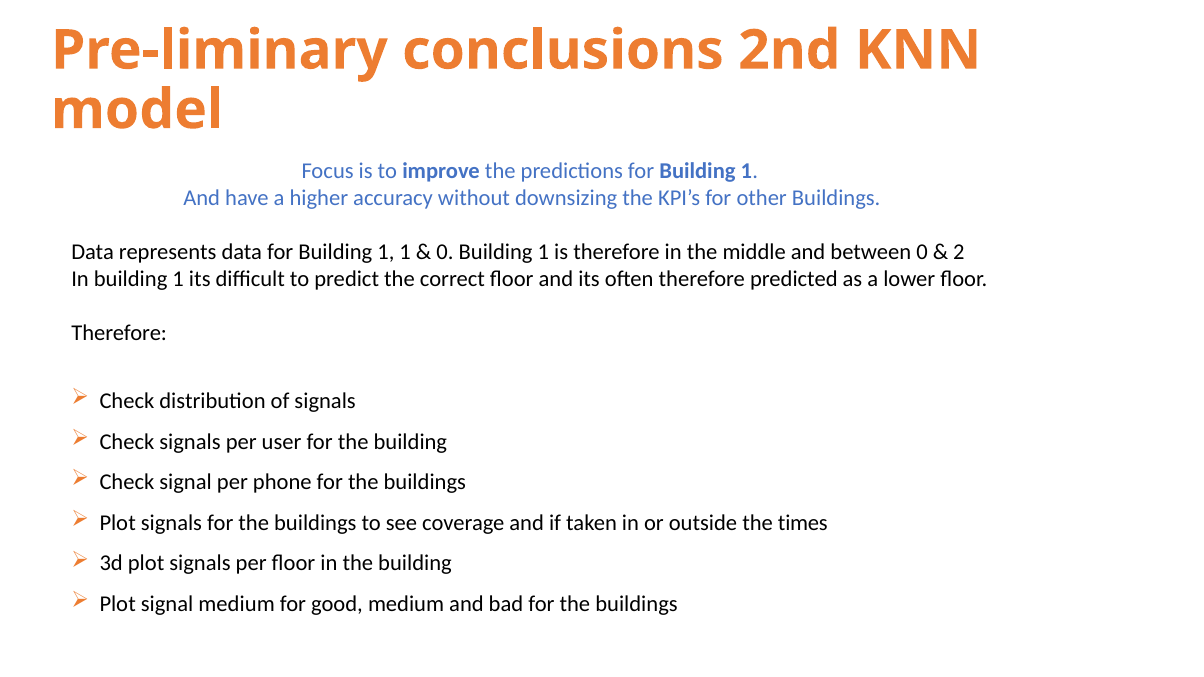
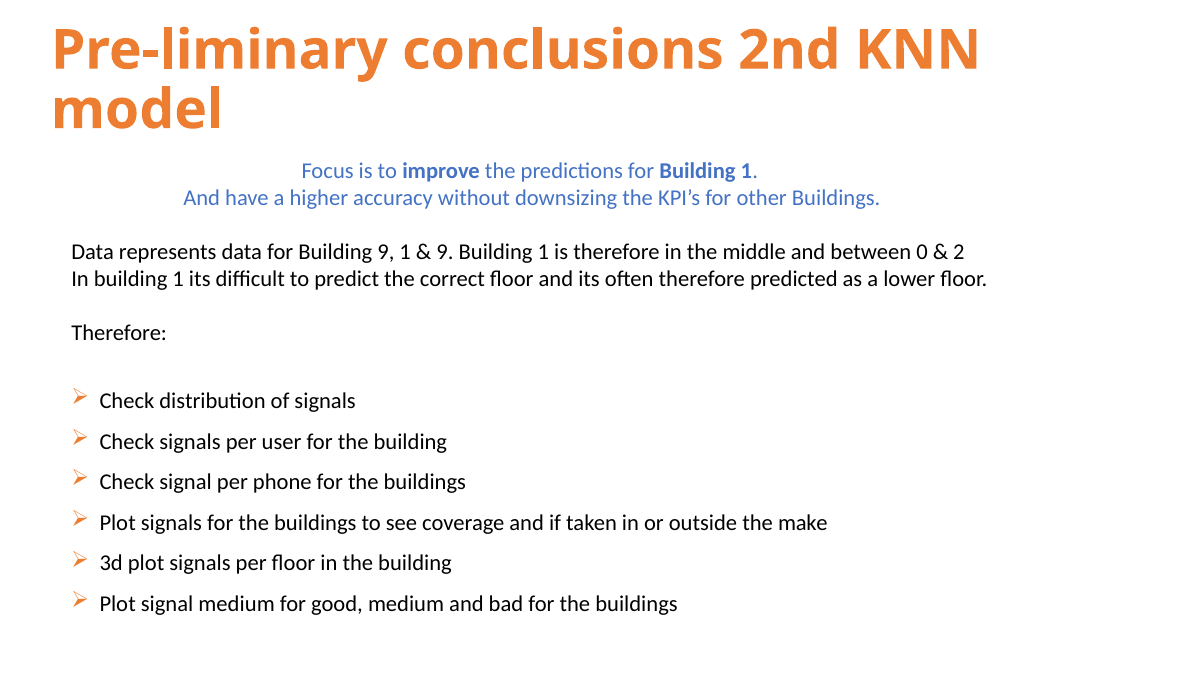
data for Building 1: 1 -> 9 (386, 252)
0: 0 -> 9 (445, 252)
times: times -> make (803, 523)
